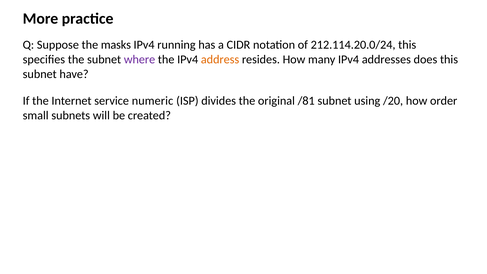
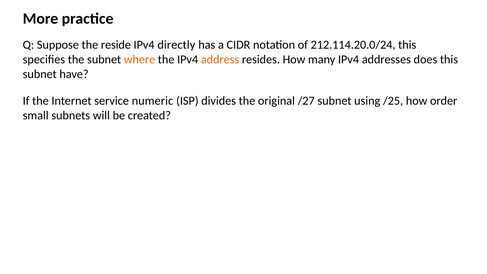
masks: masks -> reside (116, 45)
running: running -> directly (176, 45)
where colour: purple -> orange (140, 59)
/81: /81 -> /27 (306, 101)
/20: /20 -> /25 (393, 101)
